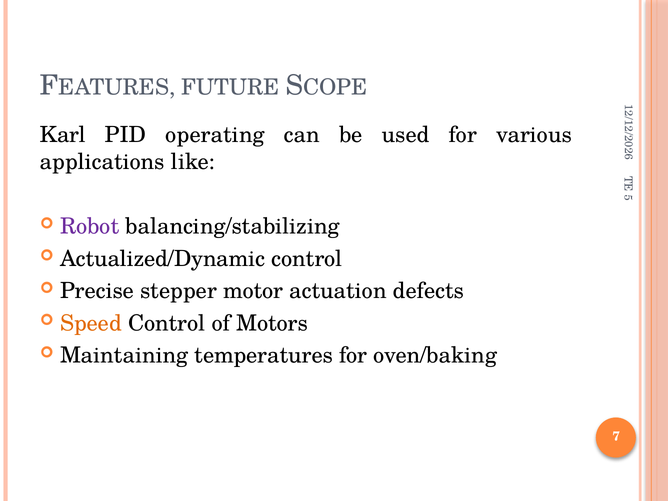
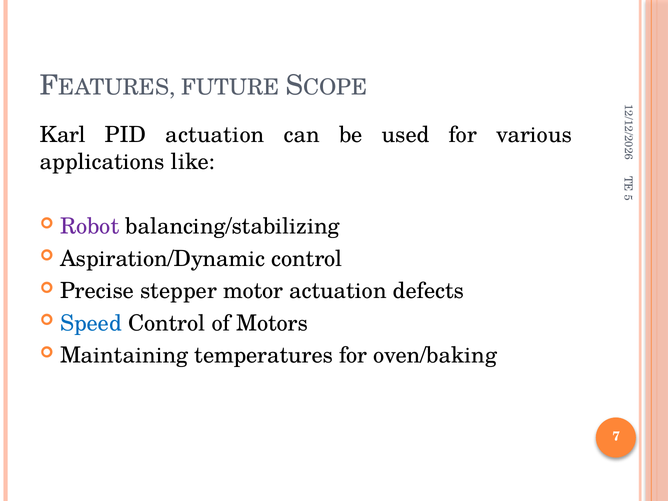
PID operating: operating -> actuation (215, 135)
Actualized/Dynamic: Actualized/Dynamic -> Aspiration/Dynamic (163, 259)
Speed colour: orange -> blue (91, 323)
